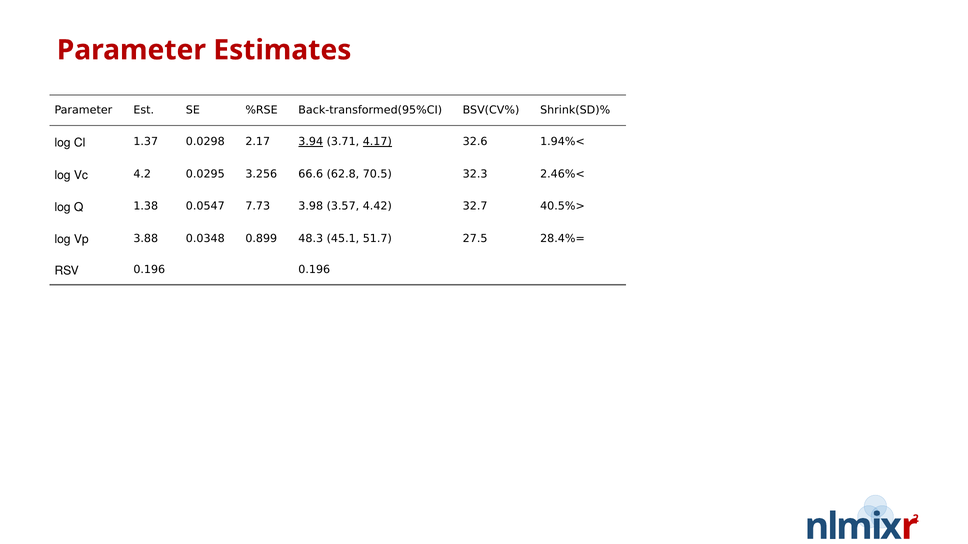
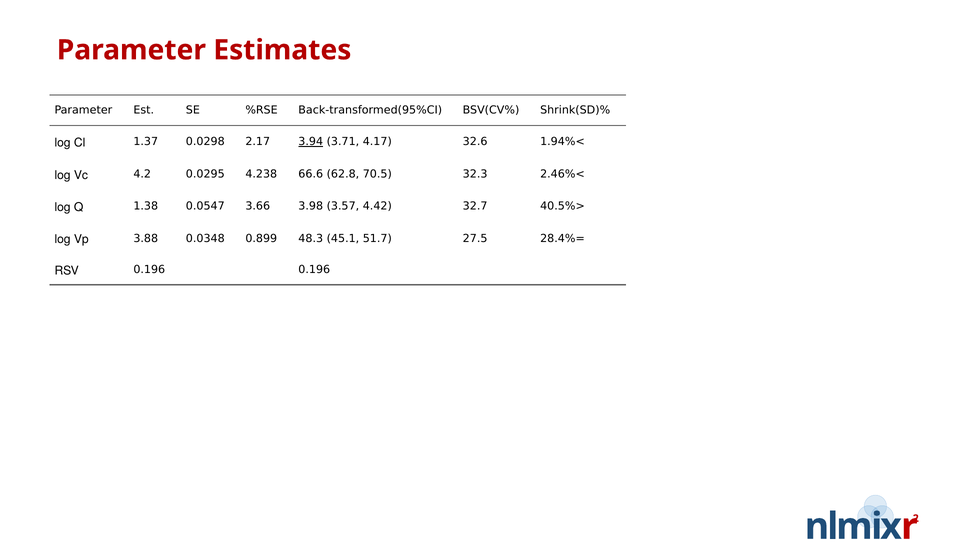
4.17 underline: present -> none (377, 142)
3.256: 3.256 -> 4.238 (261, 174)
7.73: 7.73 -> 3.66 (258, 206)
